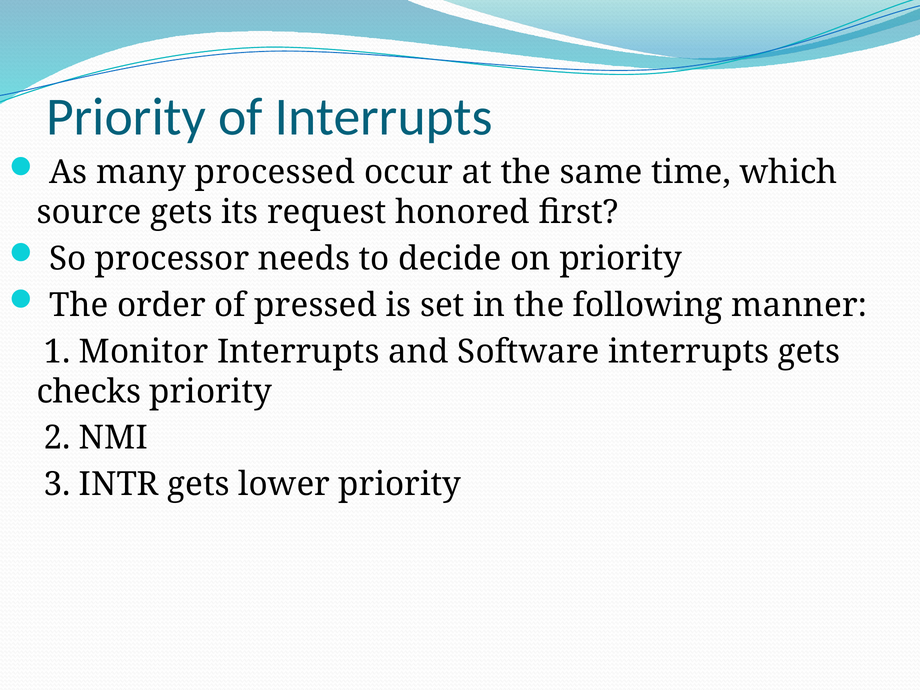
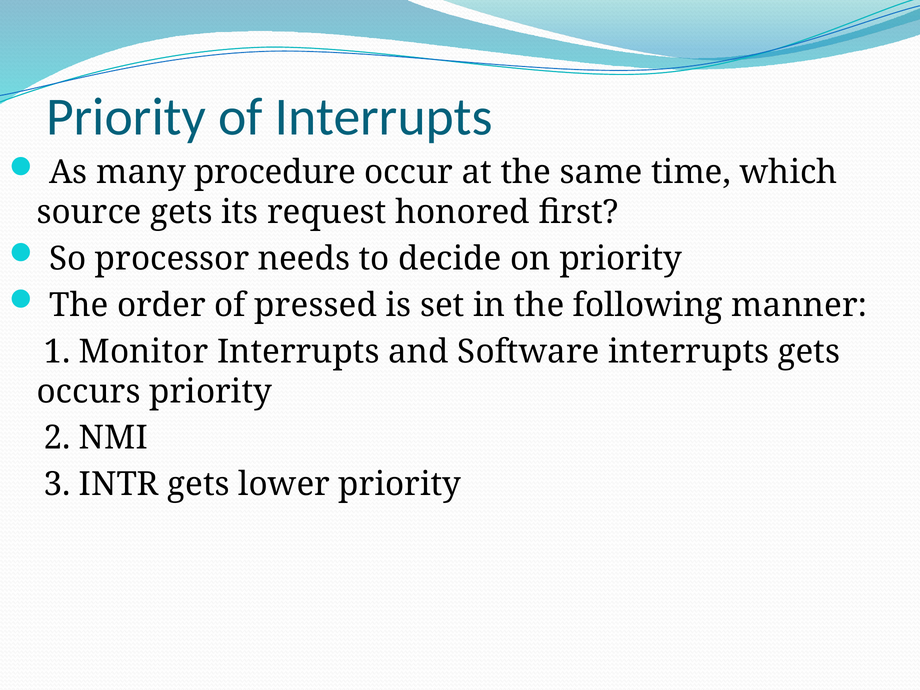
processed: processed -> procedure (275, 172)
checks: checks -> occurs (89, 392)
